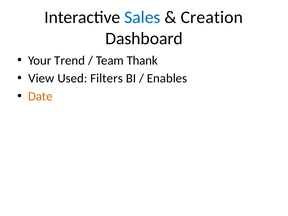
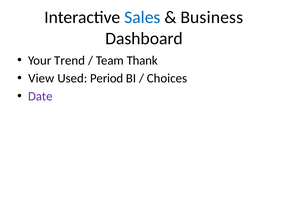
Creation: Creation -> Business (212, 17)
Filters: Filters -> Period (107, 78)
Enables: Enables -> Choices (167, 78)
Date colour: orange -> purple (40, 96)
